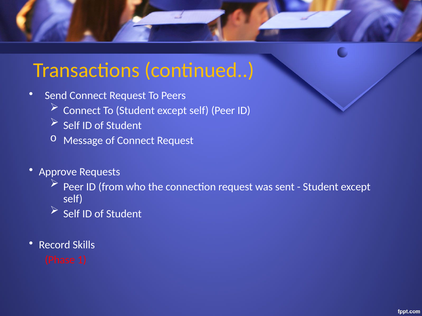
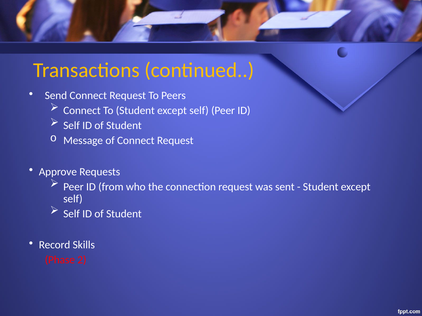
1: 1 -> 2 (82, 260)
